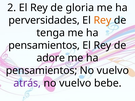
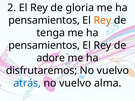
perversidades: perversidades -> pensamientos (44, 20)
pensamientos: pensamientos -> disfrutaremos (42, 71)
atrás colour: purple -> blue (27, 83)
bebe: bebe -> alma (108, 83)
